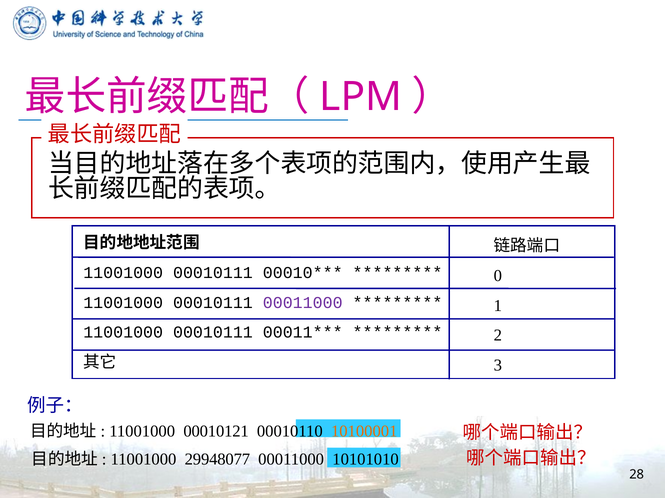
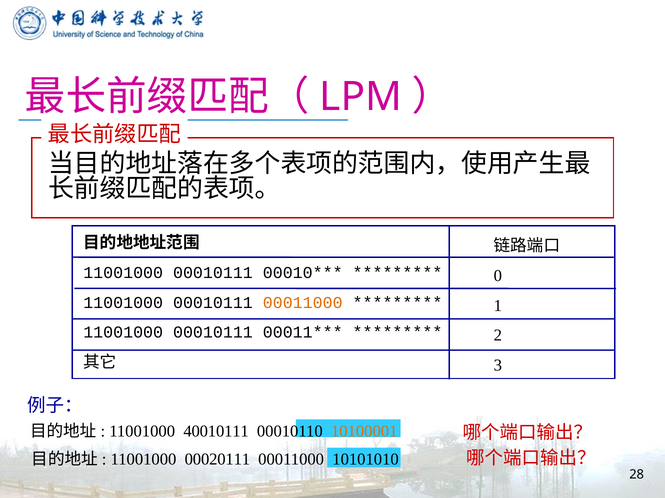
00011000 colour: purple -> orange (303, 303)
00010121: 00010121 -> 40010111 (216, 432)
29948077: 29948077 -> 00020111 (217, 460)
